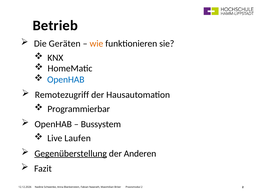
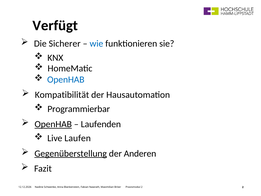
Betrieb: Betrieb -> Verfügt (55, 25)
Geräten: Geräten -> Sicherer (65, 44)
wie colour: orange -> blue (96, 44)
Remotezugriff: Remotezugriff -> Kompatibilität (62, 95)
OpenHAB underline: none -> present (53, 124)
Bussystem: Bussystem -> Laufenden (101, 124)
